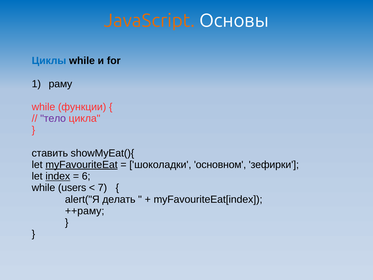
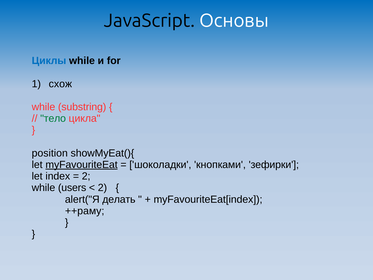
JavaScript colour: orange -> black (149, 21)
раму: раму -> схож (60, 84)
функции: функции -> substring (82, 107)
тело colour: purple -> green (53, 118)
ставить: ставить -> position (50, 153)
основном: основном -> кнопками (220, 165)
index underline: present -> none (58, 176)
6: 6 -> 2 (86, 176)
7: 7 -> 2 (102, 188)
